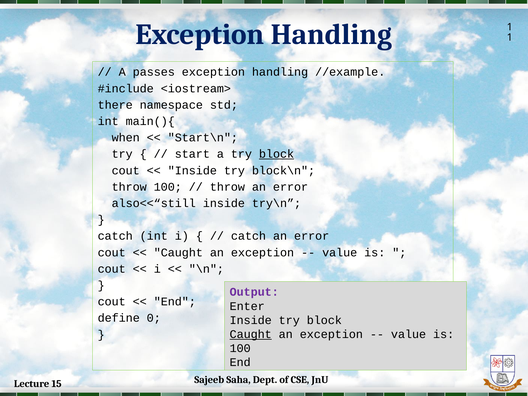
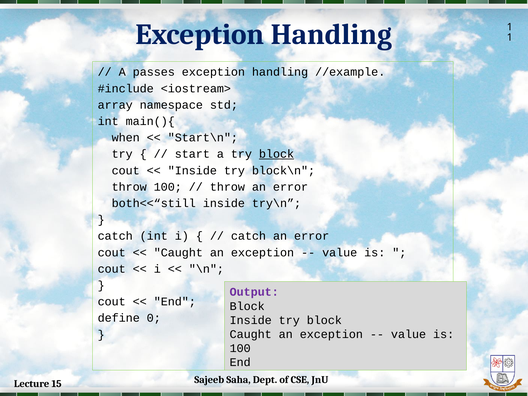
there: there -> array (115, 105)
also<<“still: also<<“still -> both<<“still (154, 203)
Enter: Enter -> Block (247, 306)
Caught underline: present -> none (251, 334)
